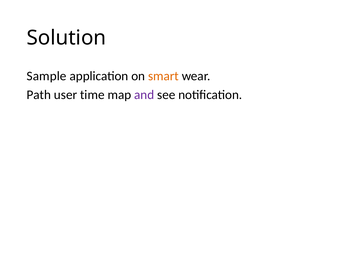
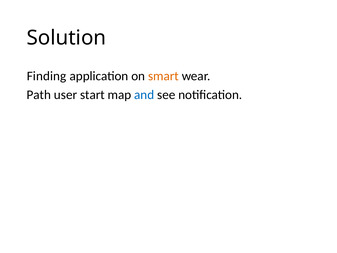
Sample: Sample -> Finding (47, 76)
time: time -> start (92, 95)
and colour: purple -> blue (144, 95)
